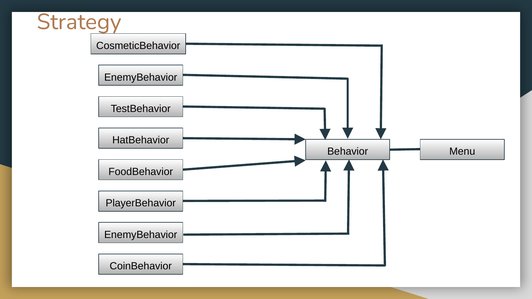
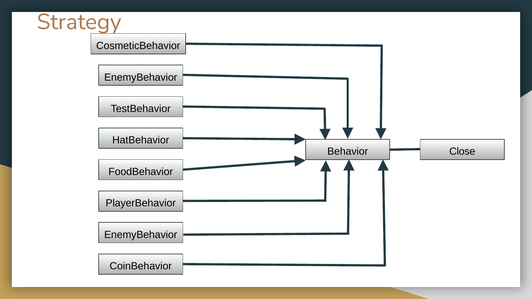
Menu: Menu -> Close (462, 152)
